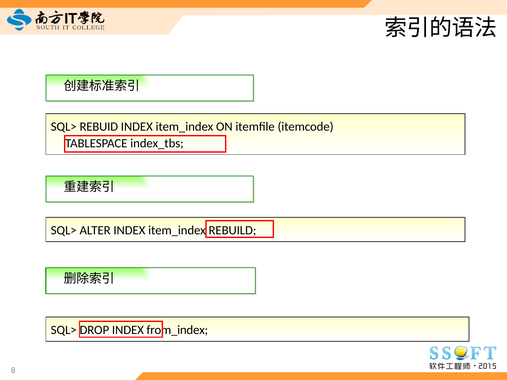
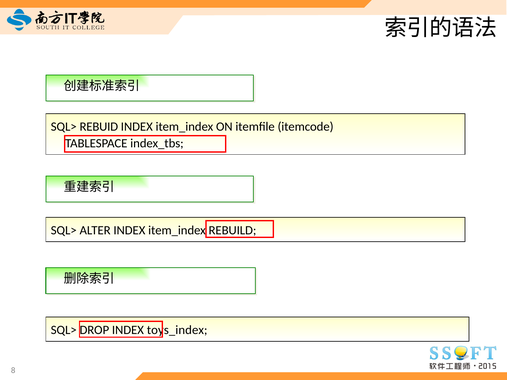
from_index: from_index -> toys_index (177, 330)
